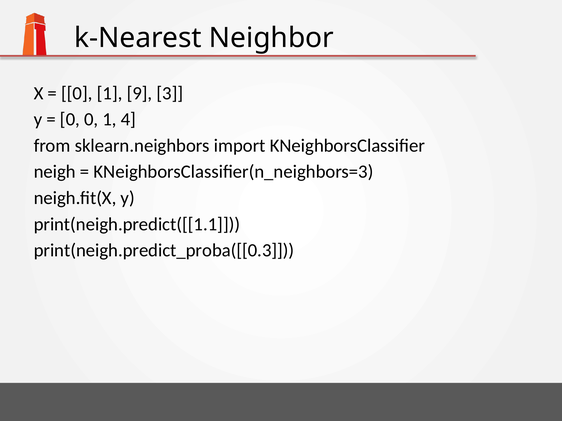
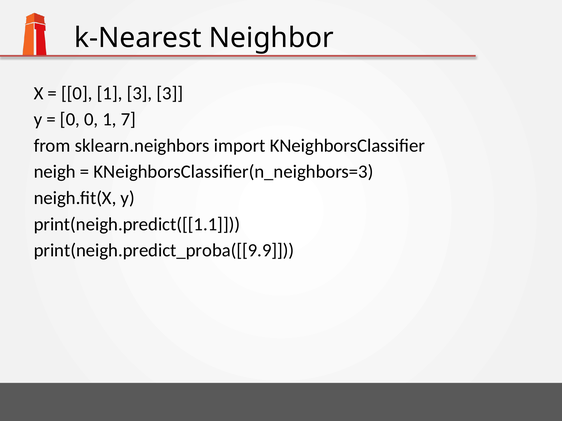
1 9: 9 -> 3 (139, 93)
4: 4 -> 7 (128, 120)
print(neigh.predict_proba([[0.3: print(neigh.predict_proba([[0.3 -> print(neigh.predict_proba([[9.9 (164, 251)
